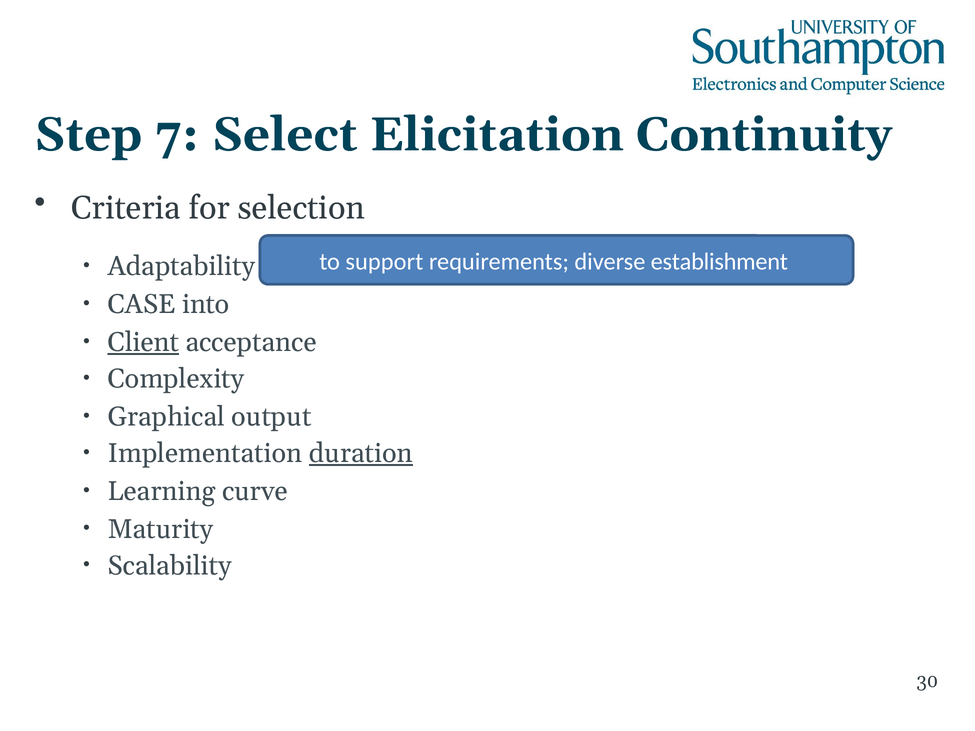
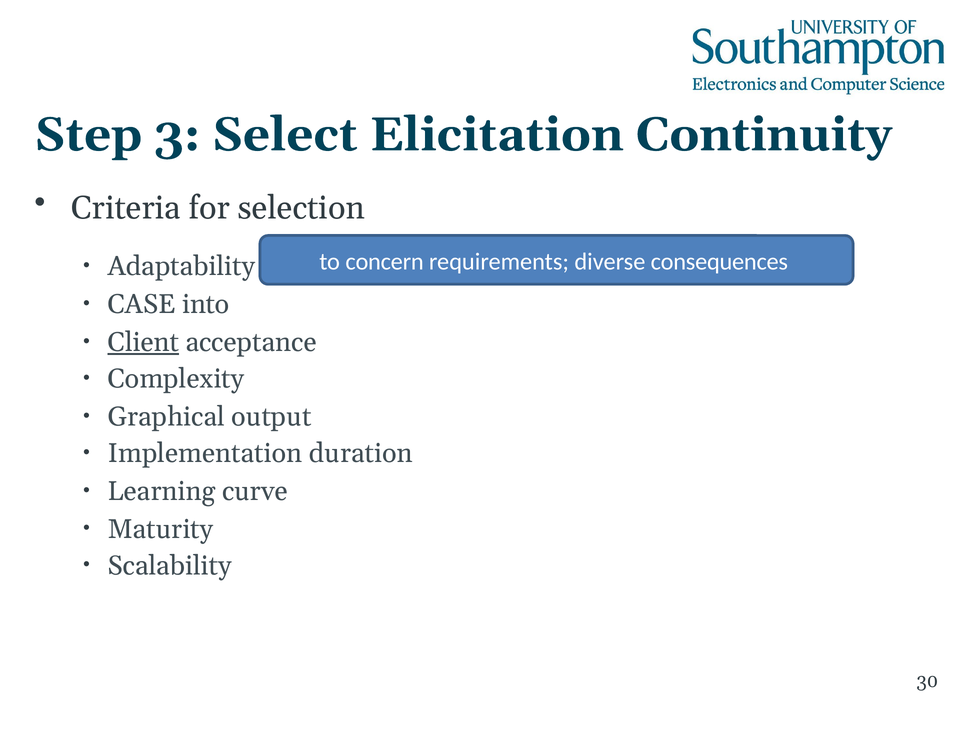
7: 7 -> 3 (177, 135)
support: support -> concern (385, 262)
establishment: establishment -> consequences (719, 262)
duration underline: present -> none (361, 454)
